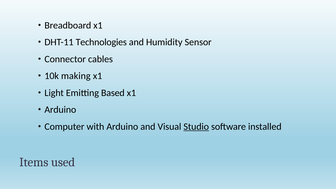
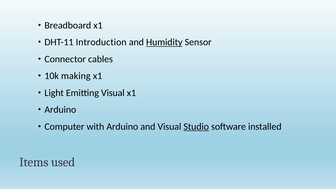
Technologies: Technologies -> Introduction (101, 42)
Humidity underline: none -> present (164, 42)
Emitting Based: Based -> Visual (113, 93)
